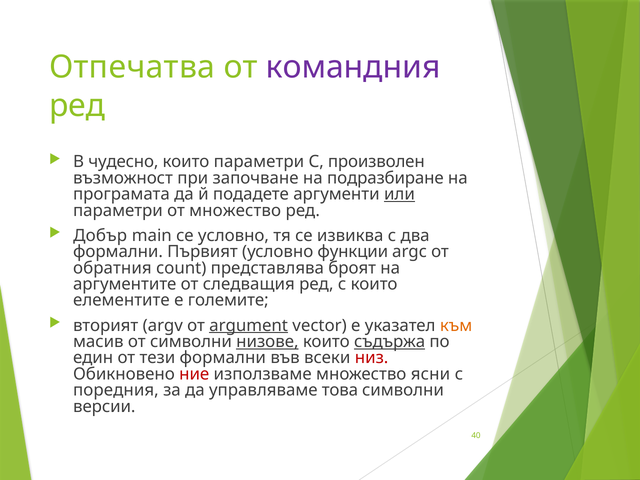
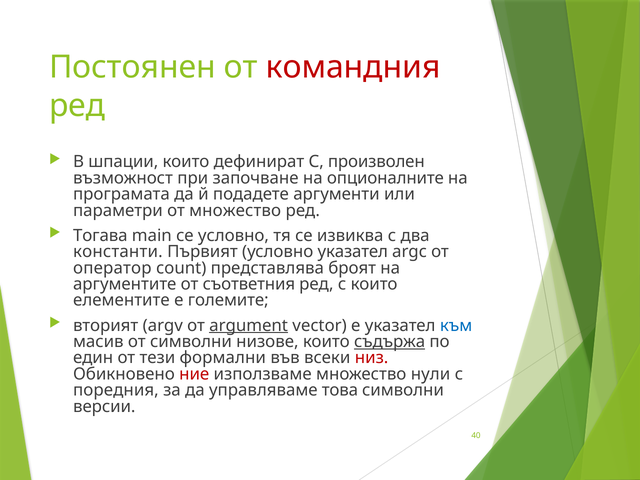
Отпечатва: Отпечатва -> Постоянен (132, 67)
командния colour: purple -> red (353, 67)
чудесно: чудесно -> шпации (123, 162)
които параметри: параметри -> дефинират (259, 162)
подразбиране: подразбиране -> опционалните (385, 178)
или underline: present -> none (399, 194)
Добър: Добър -> Тогава (100, 236)
формални: формални -> константи (118, 252)
условно функции: функции -> указател (353, 252)
обратния: обратния -> оператор (112, 268)
следващия: следващия -> съответния (249, 284)
към colour: orange -> blue (456, 325)
низове underline: present -> none (267, 342)
ясни: ясни -> нули (431, 374)
